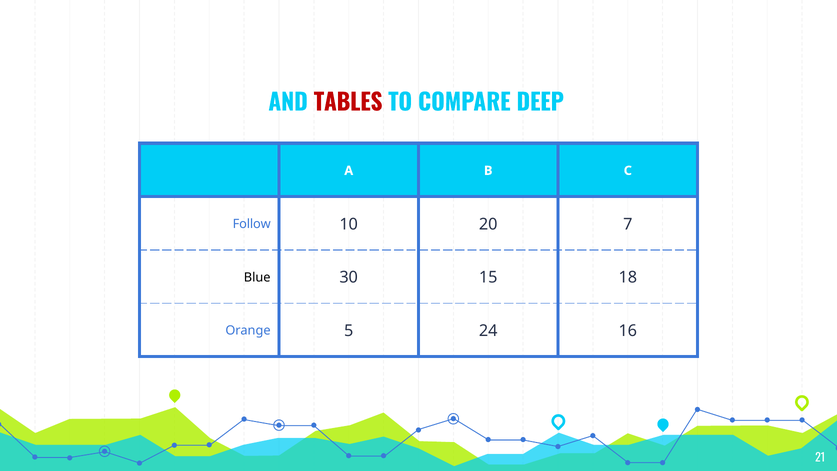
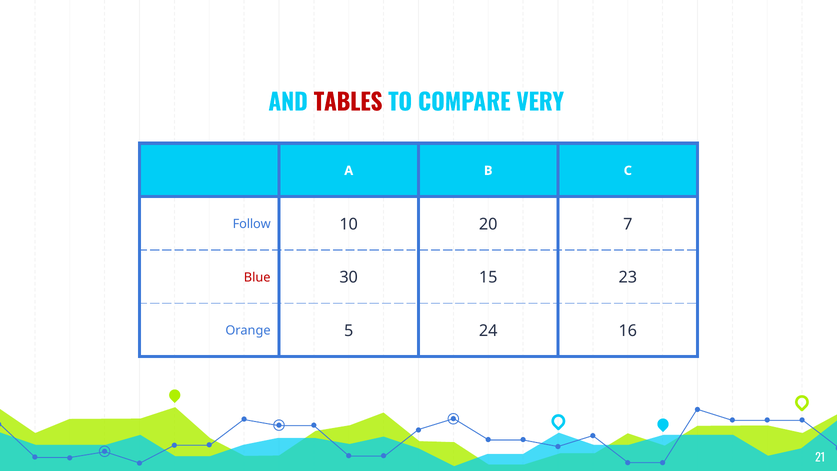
DEEP: DEEP -> VERY (540, 103)
Blue colour: black -> red (257, 277)
18: 18 -> 23 (628, 277)
